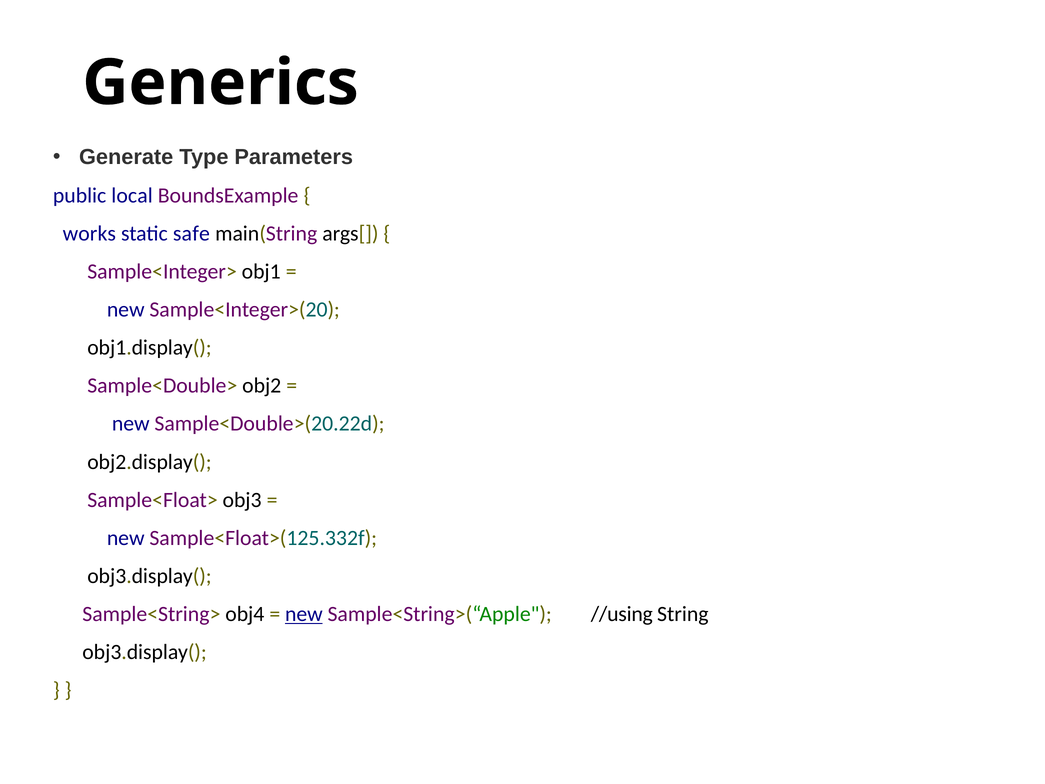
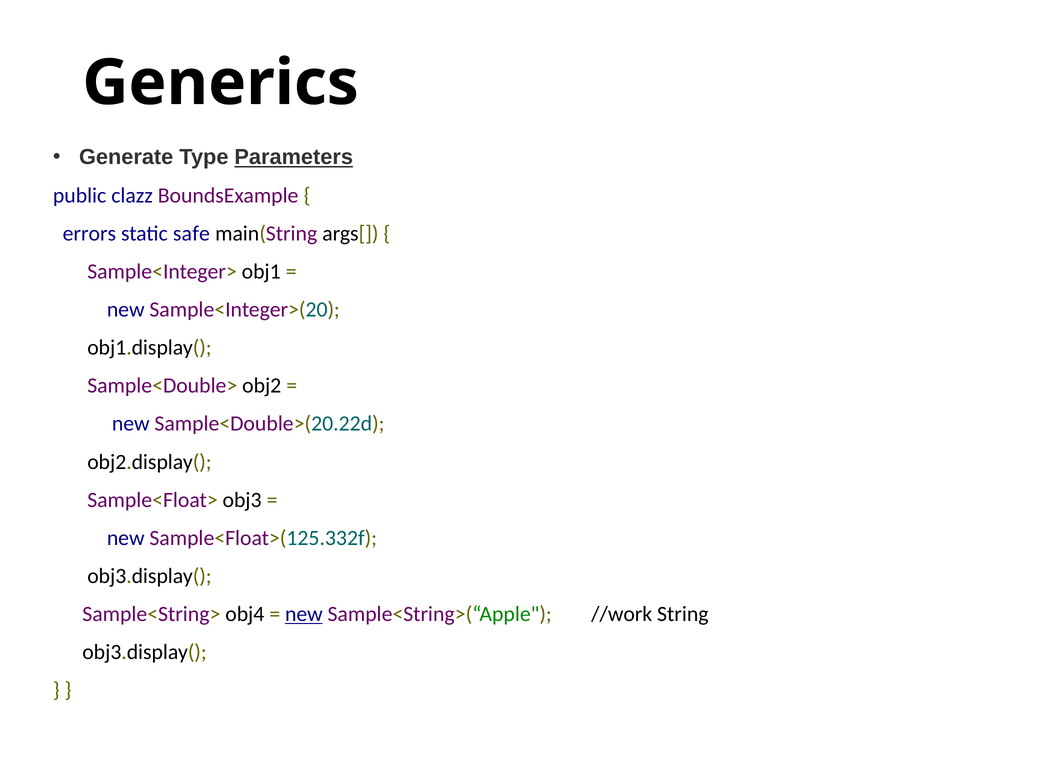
Parameters underline: none -> present (294, 157)
local: local -> clazz (132, 195)
works: works -> errors (89, 233)
//using: //using -> //work (622, 614)
